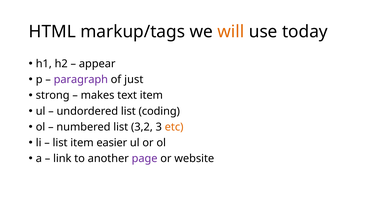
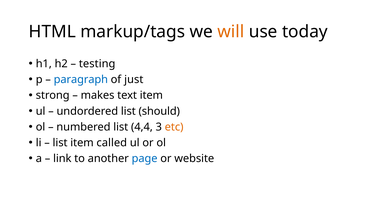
appear: appear -> testing (97, 64)
paragraph colour: purple -> blue (81, 80)
coding: coding -> should (159, 111)
3,2: 3,2 -> 4,4 (142, 127)
easier: easier -> called (112, 143)
page colour: purple -> blue (145, 159)
